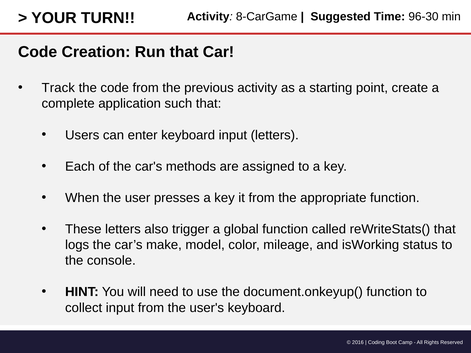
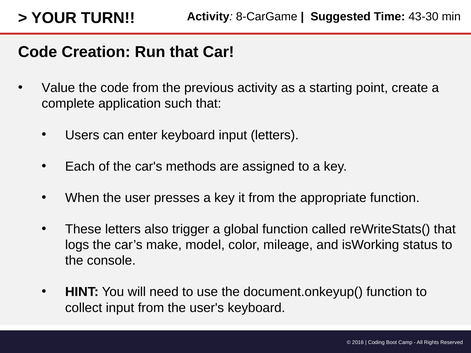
96-30: 96-30 -> 43-30 (423, 17)
Track: Track -> Value (58, 88)
